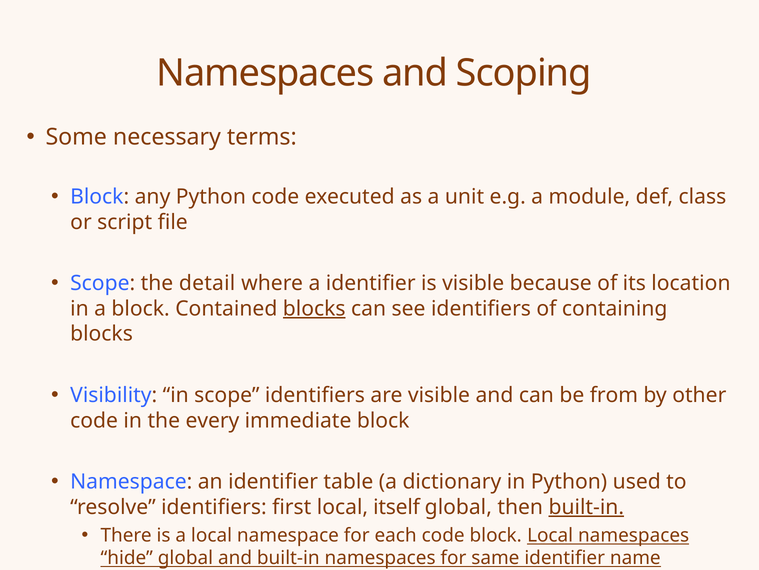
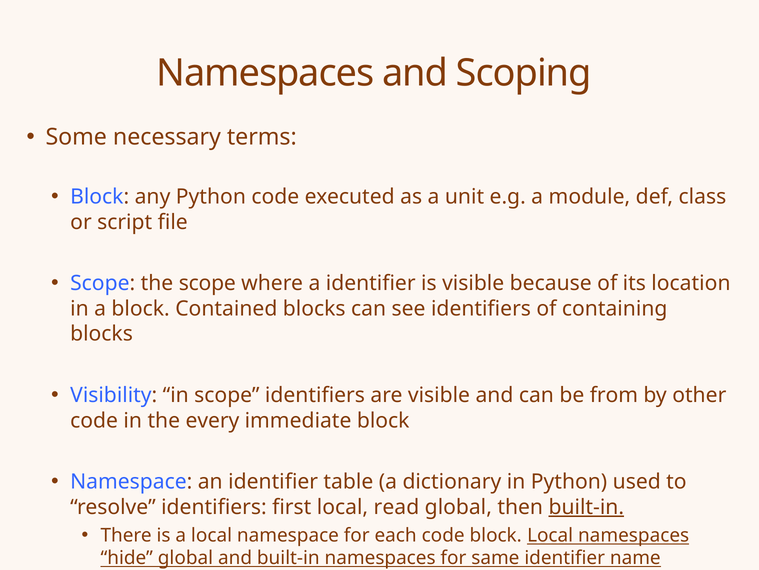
the detail: detail -> scope (207, 283)
blocks underline: present -> none (314, 308)
itself: itself -> read (396, 506)
